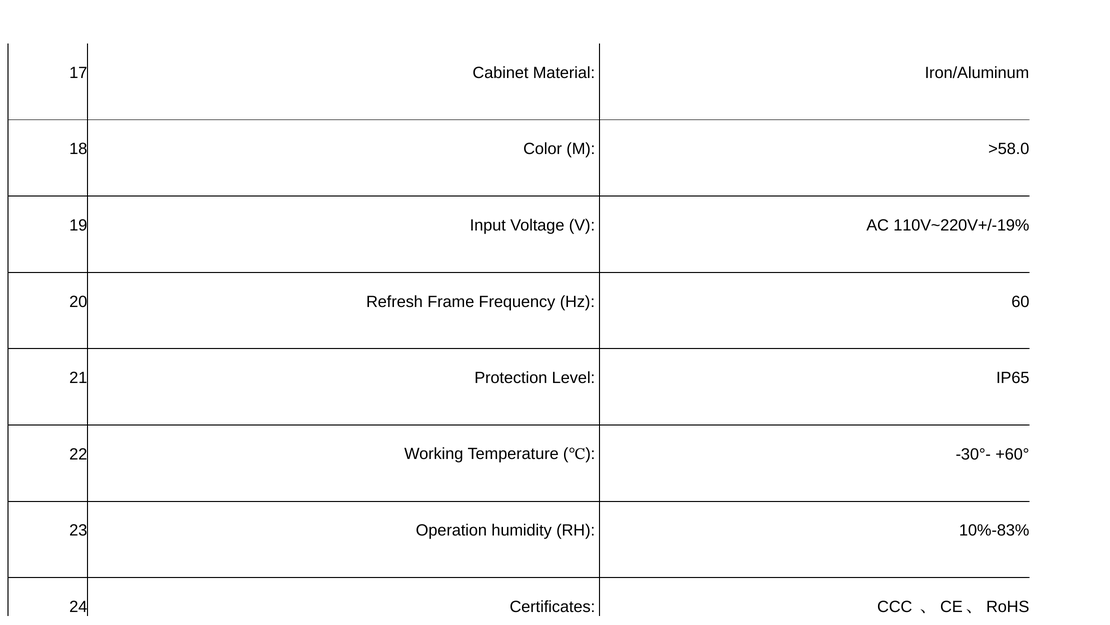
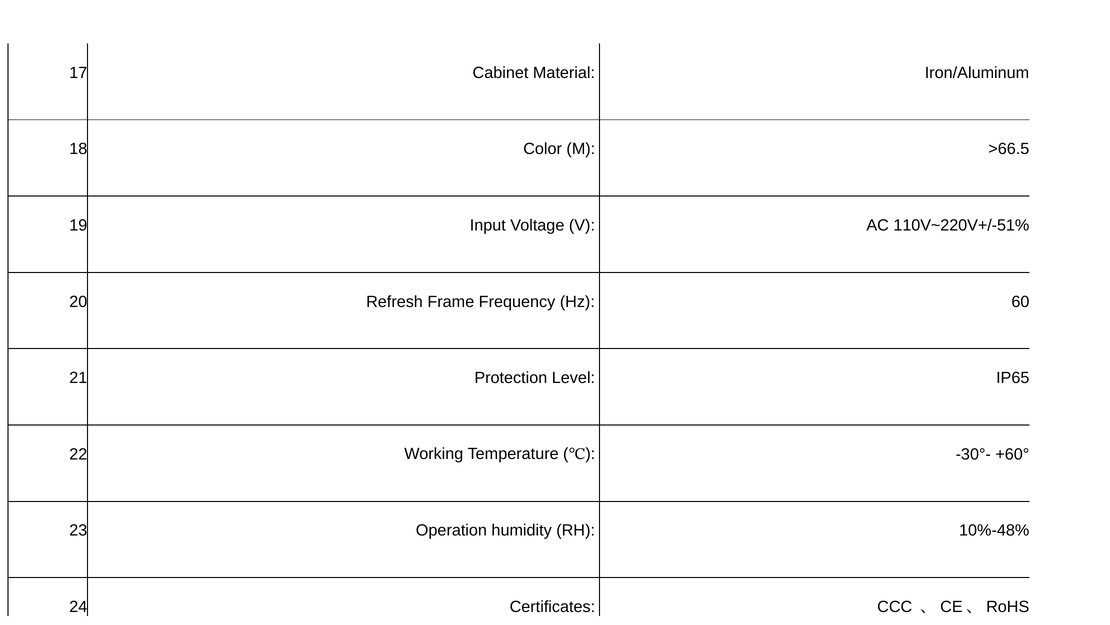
>58.0: >58.0 -> >66.5 (1009, 149)
110V~220V+/-19%: 110V~220V+/-19% -> 110V~220V+/-51% (961, 225)
10%-83%: 10%-83% -> 10%-48% (994, 530)
